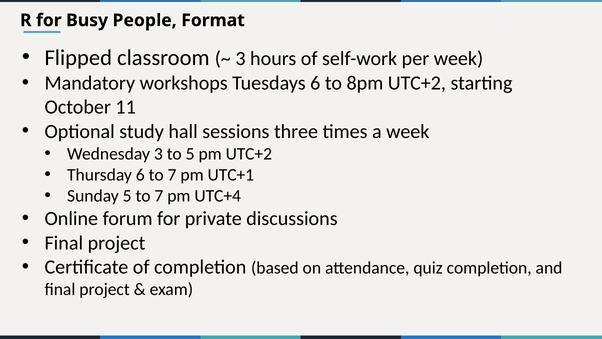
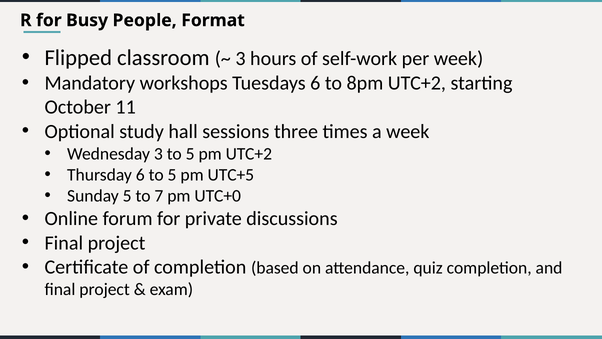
6 to 7: 7 -> 5 (172, 175)
UTC+1: UTC+1 -> UTC+5 (231, 175)
UTC+4: UTC+4 -> UTC+0 (218, 196)
